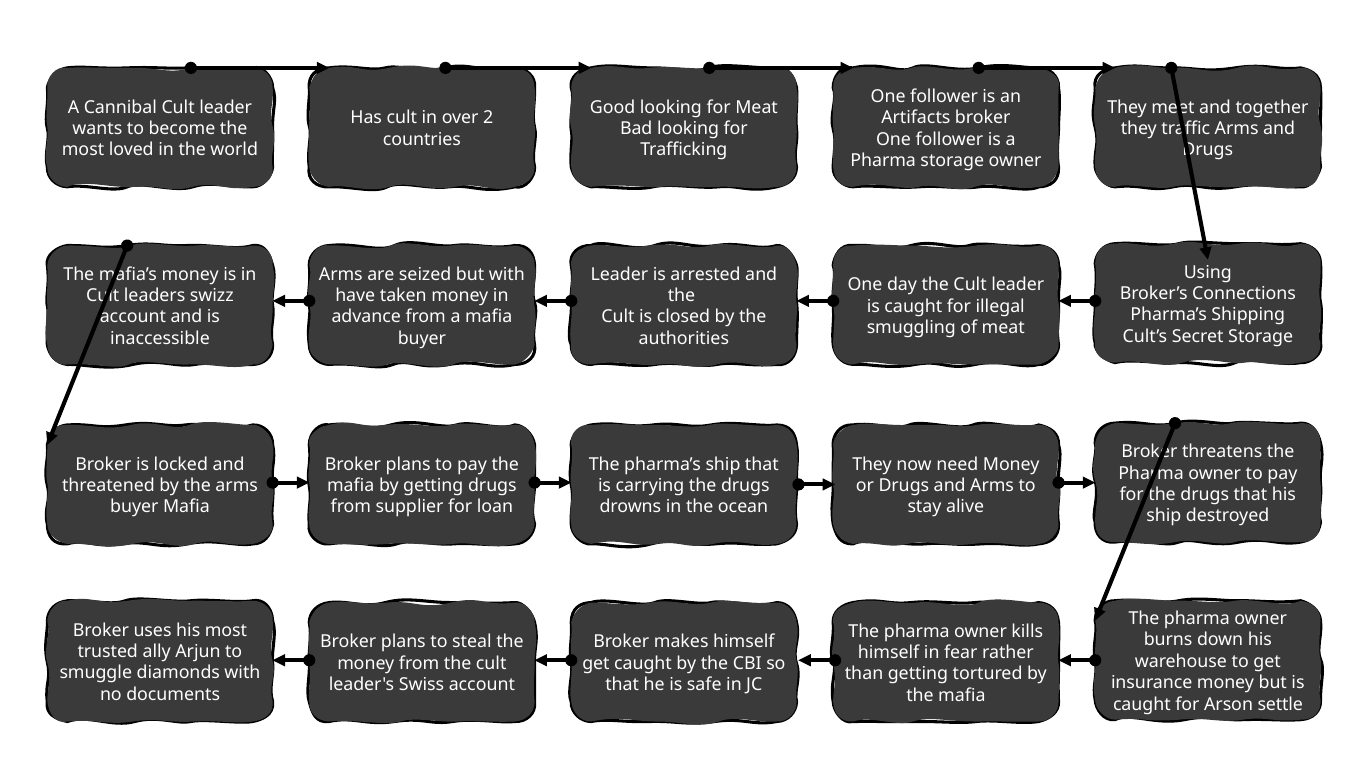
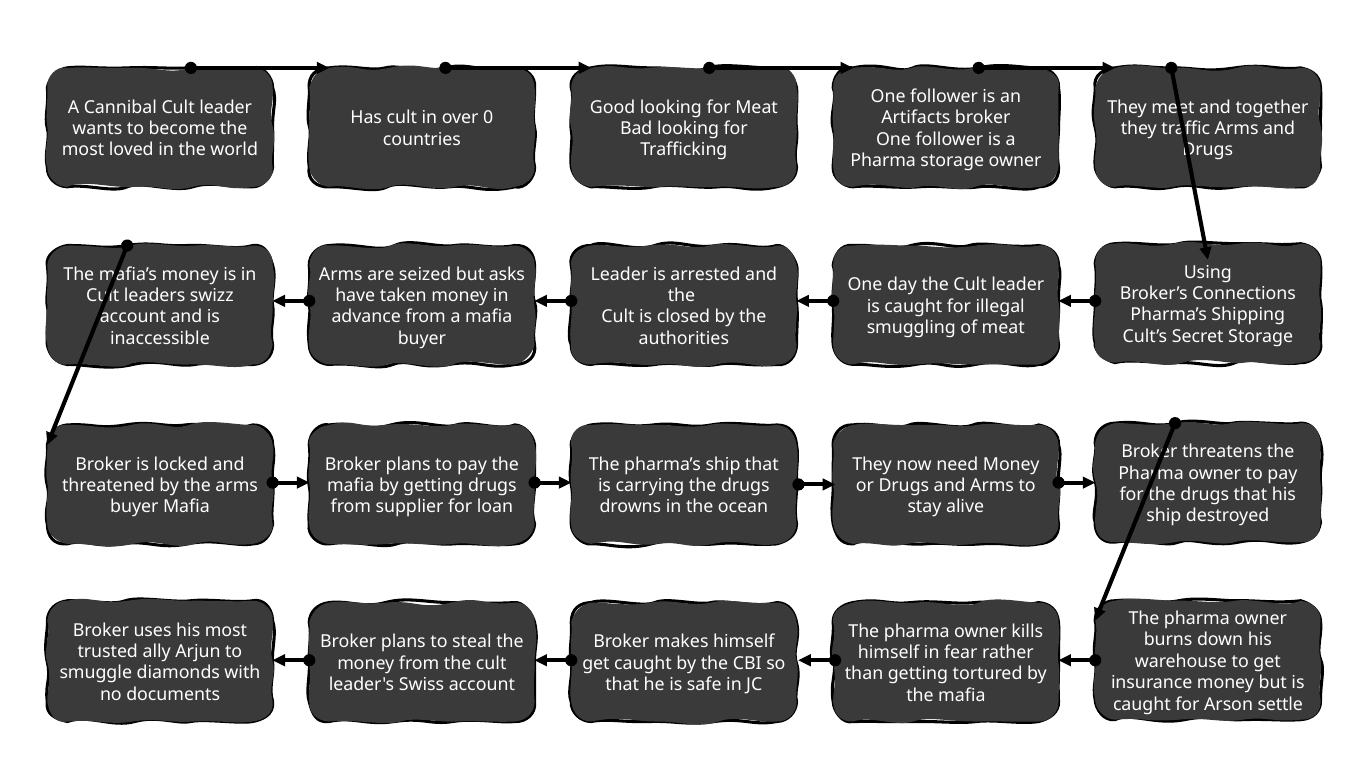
2: 2 -> 0 (488, 118)
but with: with -> asks (507, 274)
